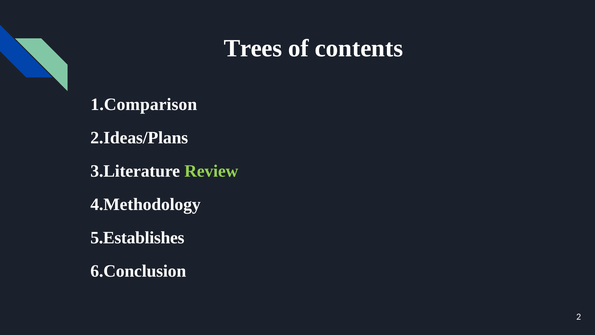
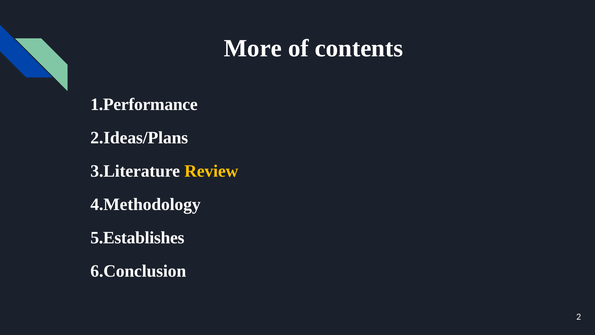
Trees: Trees -> More (253, 48)
1.Comparison: 1.Comparison -> 1.Performance (144, 104)
Review colour: light green -> yellow (211, 171)
